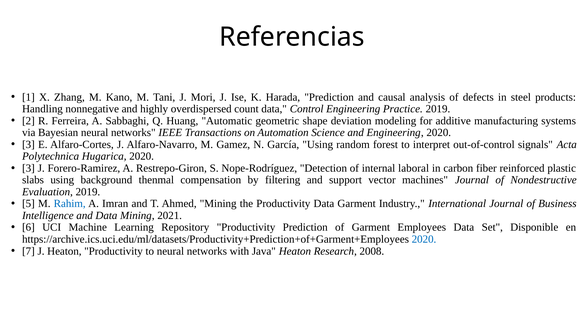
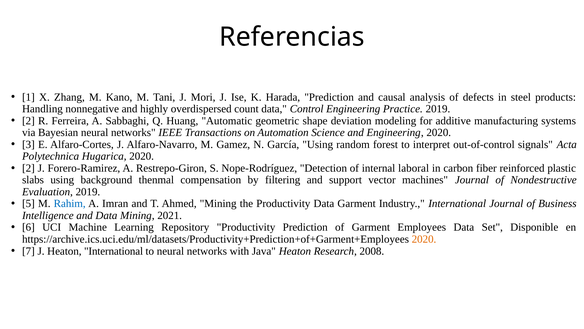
3: 3 -> 2 (28, 168)
2020 colour: blue -> orange (424, 239)
Heaton Productivity: Productivity -> International (114, 251)
